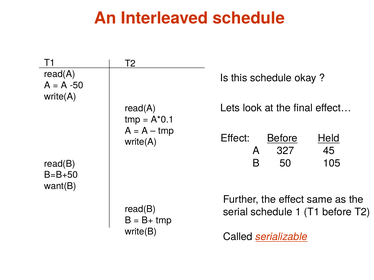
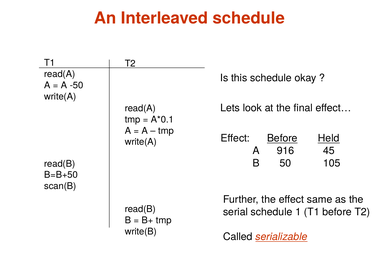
327: 327 -> 916 (285, 151)
want(B: want(B -> scan(B (60, 186)
